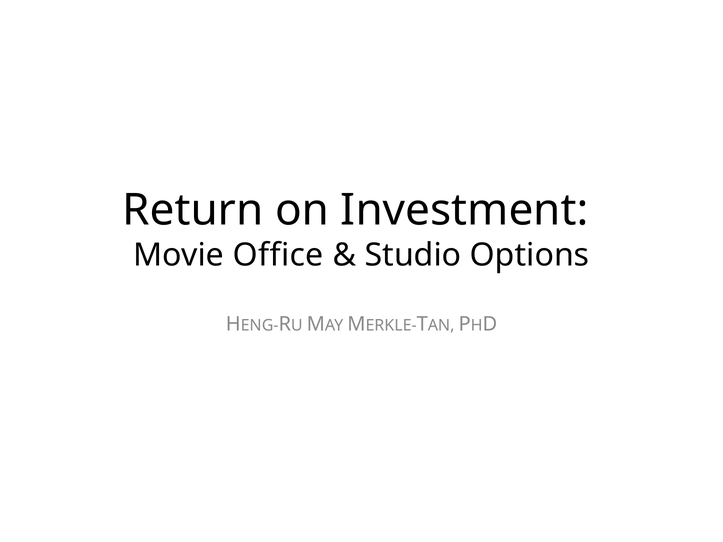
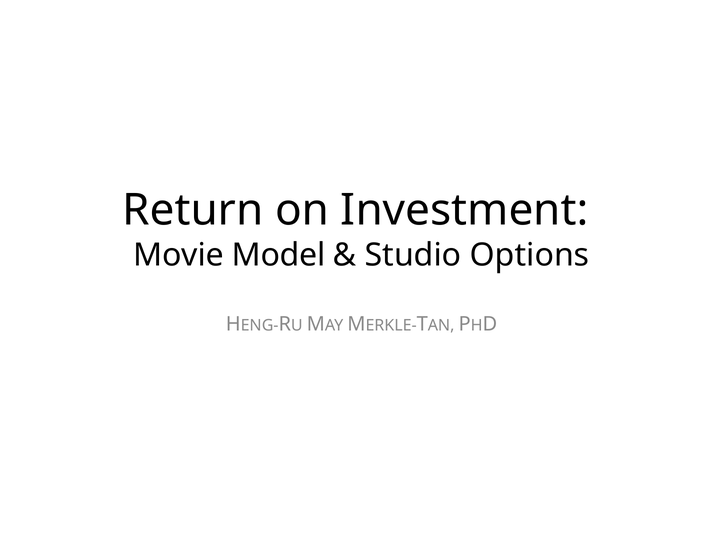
Office: Office -> Model (279, 255)
